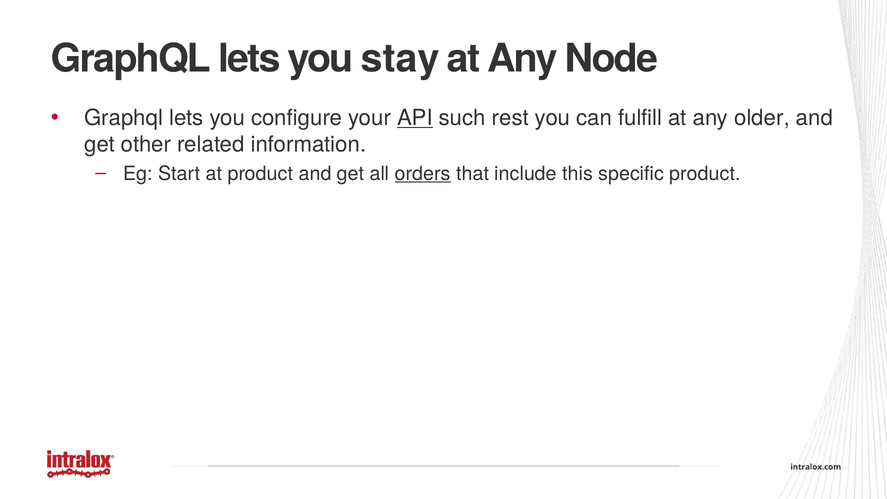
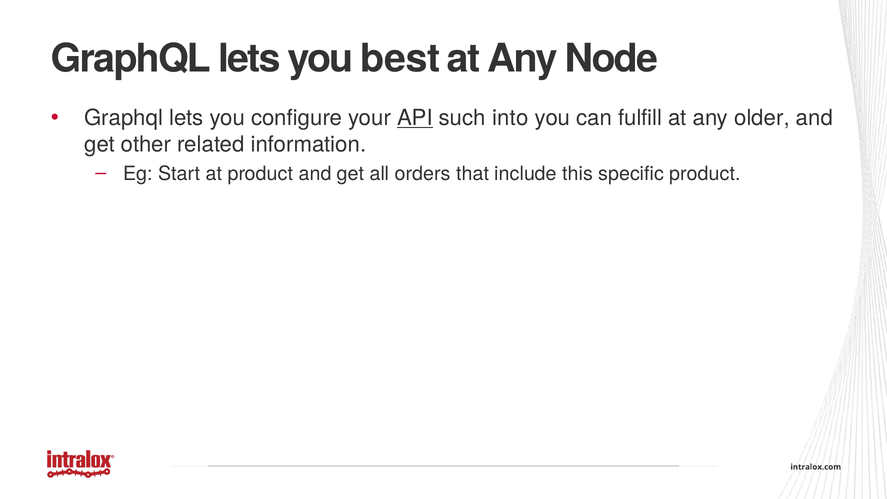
stay: stay -> best (400, 59)
rest: rest -> into (510, 118)
orders underline: present -> none (423, 173)
